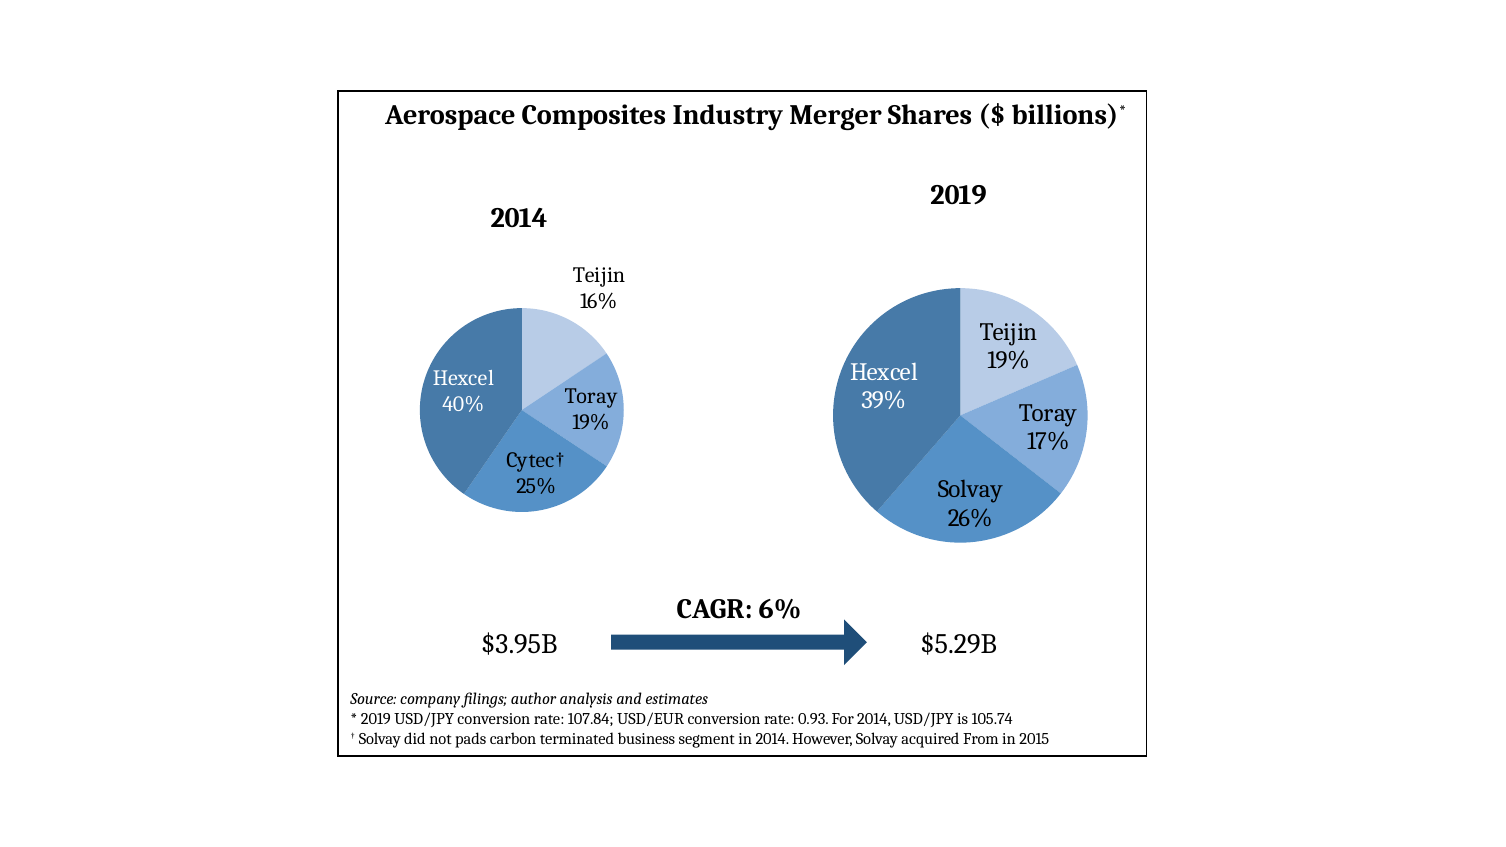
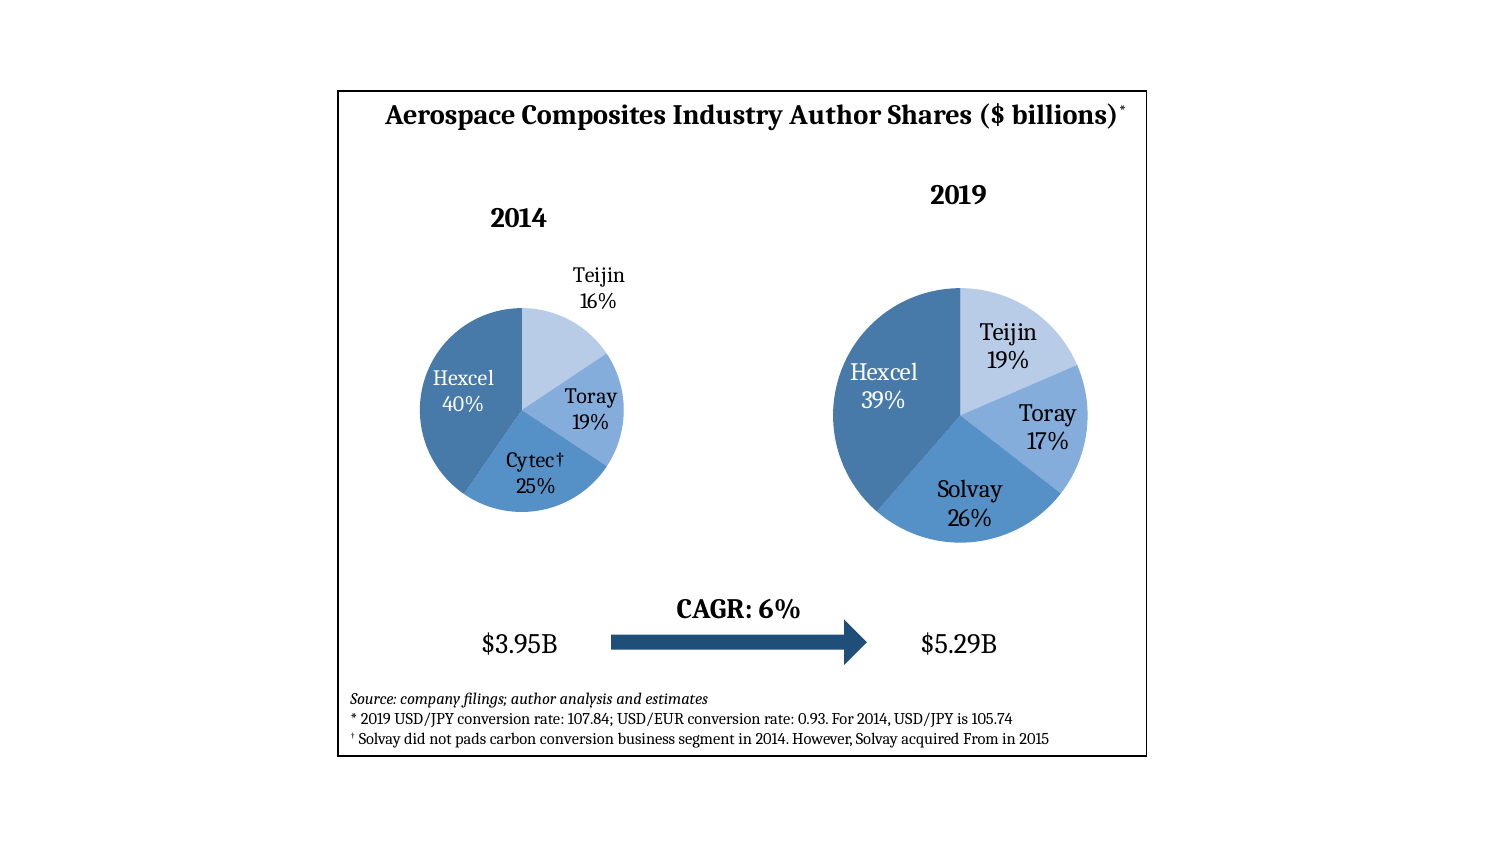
Industry Merger: Merger -> Author (835, 115)
carbon terminated: terminated -> conversion (577, 739)
